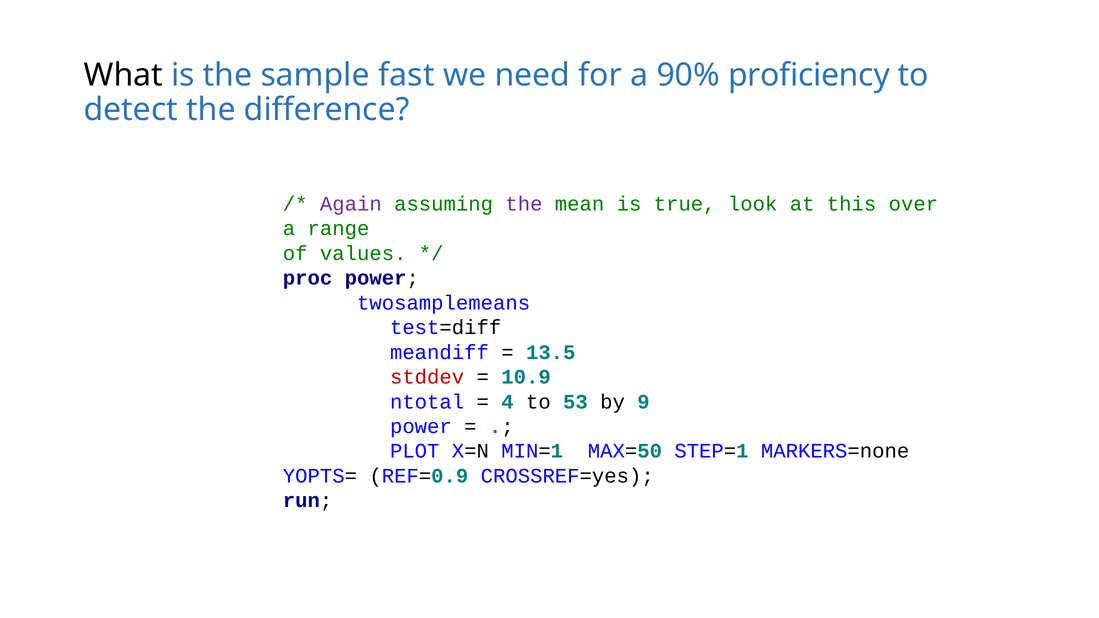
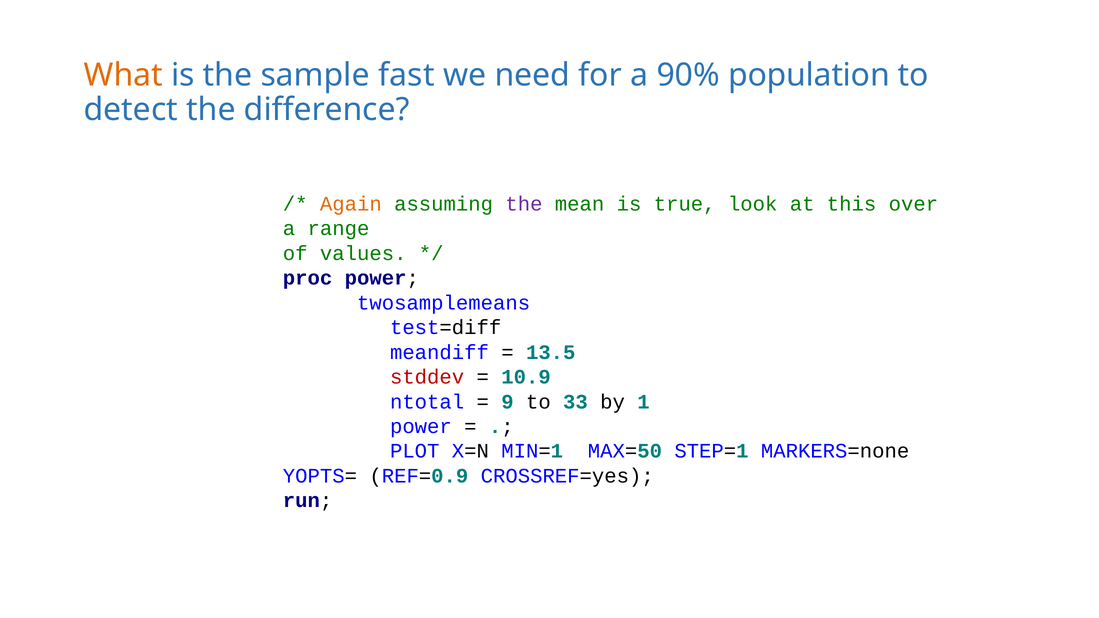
What colour: black -> orange (123, 75)
proficiency: proficiency -> population (809, 75)
Again colour: purple -> orange (351, 204)
4: 4 -> 9 (507, 402)
53: 53 -> 33 (575, 402)
9: 9 -> 1 (643, 402)
